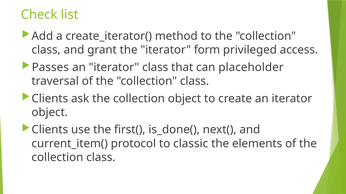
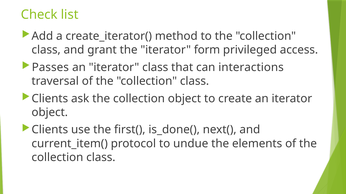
placeholder: placeholder -> interactions (251, 67)
classic: classic -> undue (191, 144)
